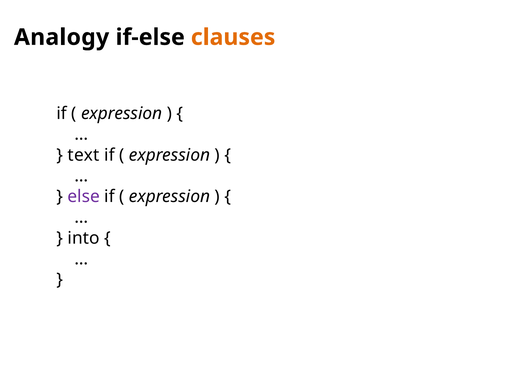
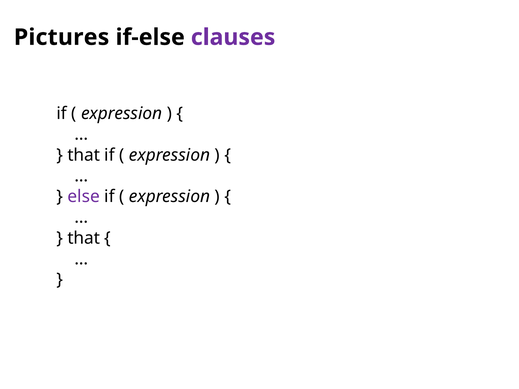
Analogy: Analogy -> Pictures (62, 37)
clauses colour: orange -> purple (233, 37)
text: text -> that (84, 155)
into: into -> that (84, 238)
